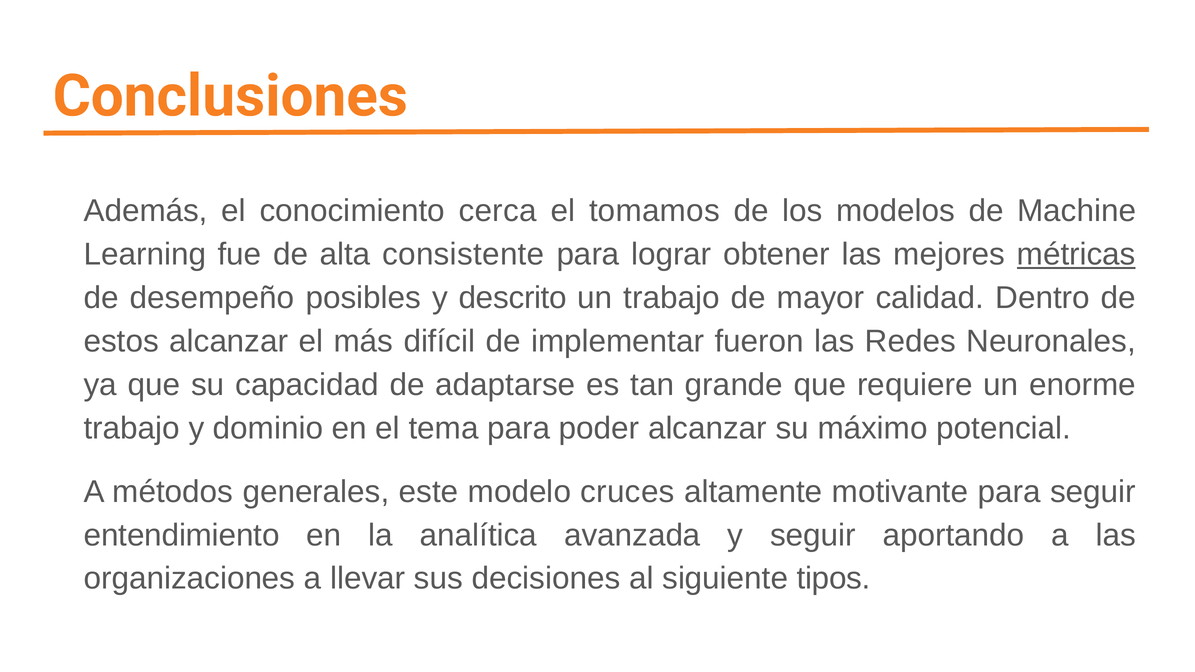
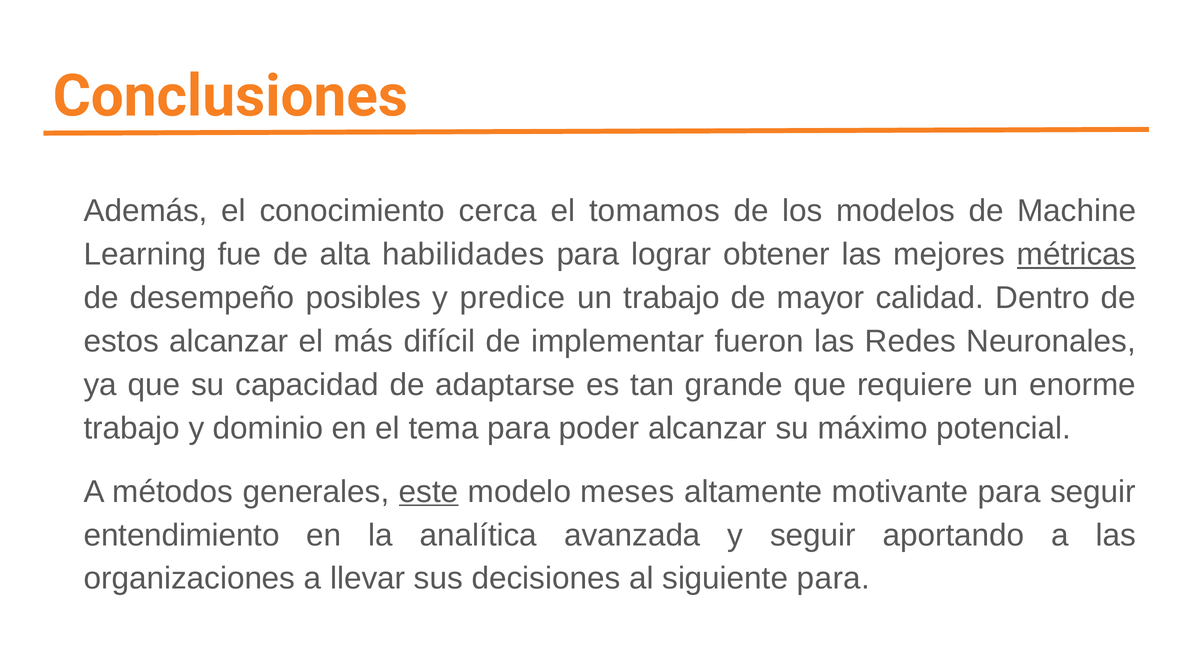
consistente: consistente -> habilidades (463, 255)
descrito: descrito -> predice (512, 298)
este underline: none -> present (429, 492)
cruces: cruces -> meses (627, 492)
siguiente tipos: tipos -> para (833, 579)
